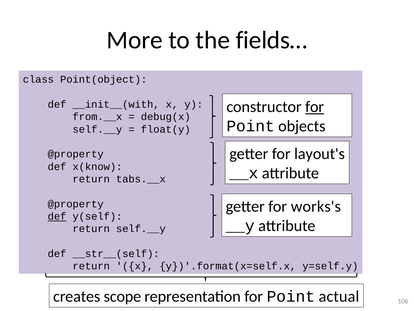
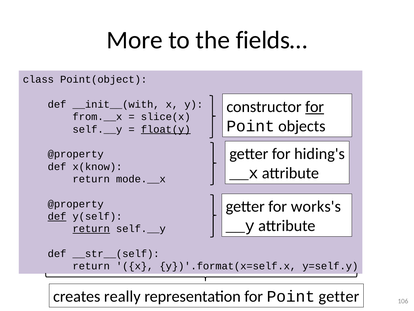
debug(x: debug(x -> slice(x (166, 117)
float(y underline: none -> present (166, 129)
layout's: layout's -> hiding's (320, 154)
tabs.__x: tabs.__x -> mode.__x (141, 179)
return underline: none -> present (91, 228)
scope: scope -> really (122, 296)
Point actual: actual -> getter (339, 296)
